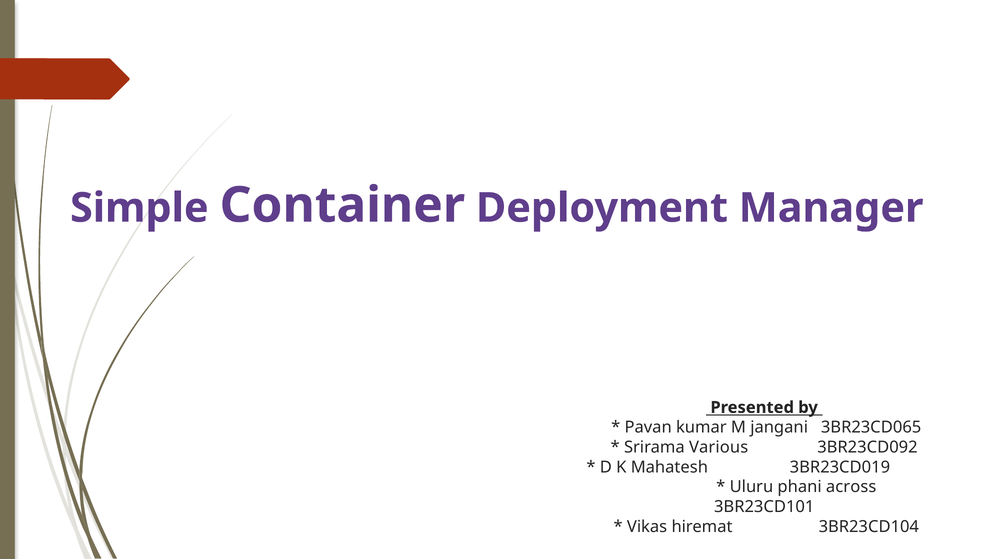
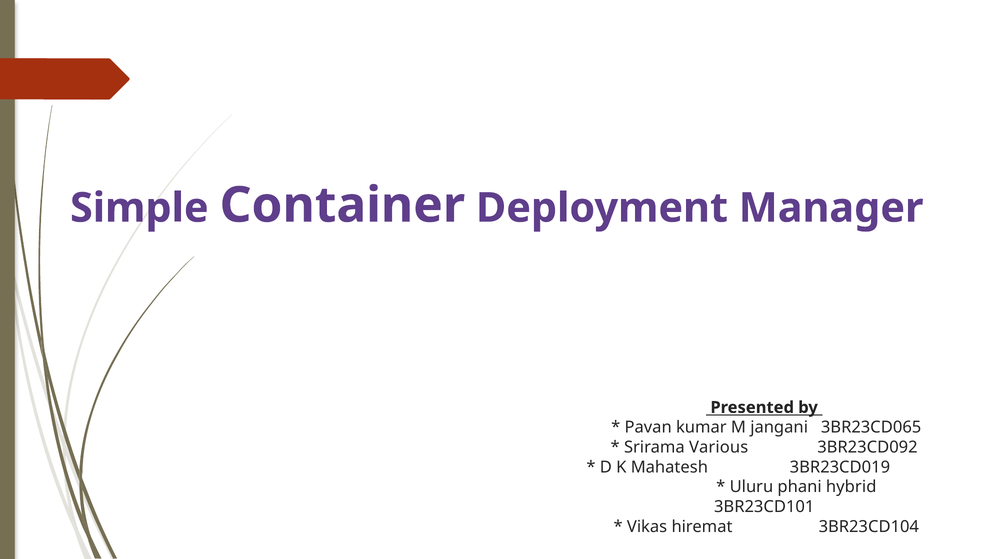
across: across -> hybrid (851, 487)
